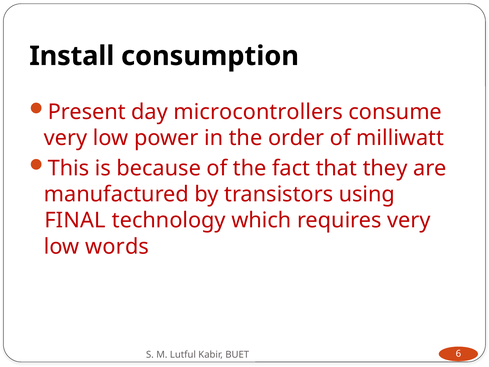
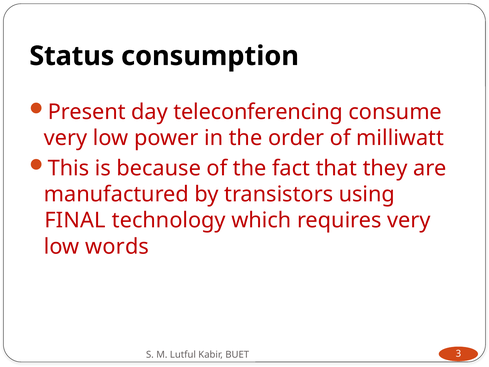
Install: Install -> Status (72, 56)
microcontrollers: microcontrollers -> teleconferencing (258, 112)
6: 6 -> 3 (458, 354)
